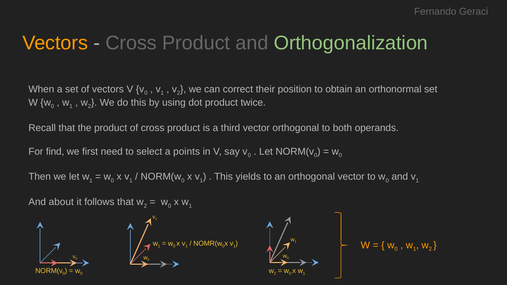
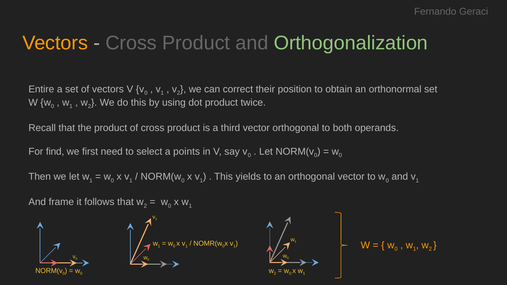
When: When -> Entire (41, 89)
about: about -> frame (61, 202)
